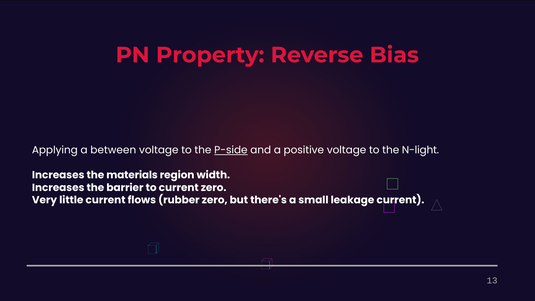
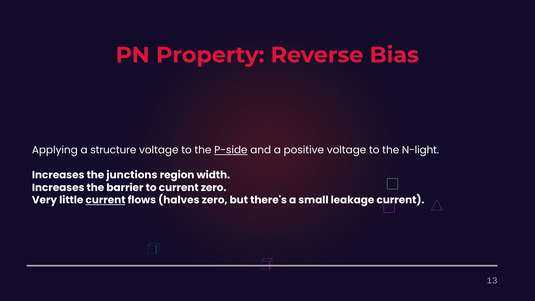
between: between -> structure (113, 150)
materials: materials -> junctions (132, 175)
current underline: none -> present (106, 200)
rubber: rubber -> halves (179, 200)
